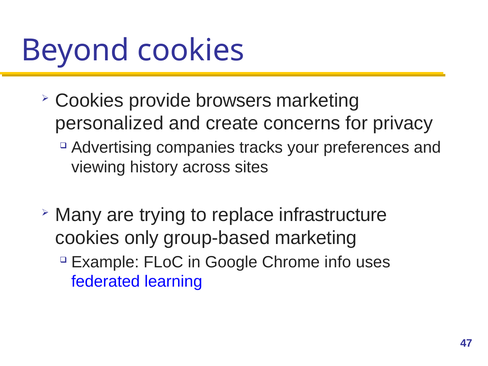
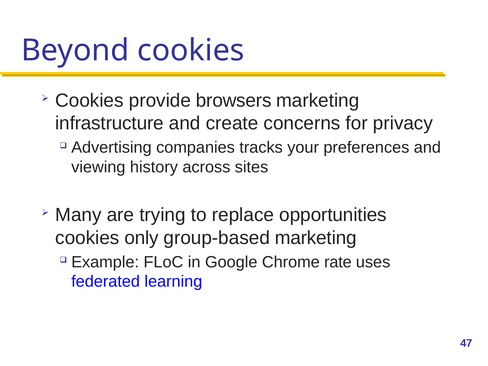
personalized: personalized -> infrastructure (110, 123)
infrastructure: infrastructure -> opportunities (333, 215)
info: info -> rate (338, 262)
